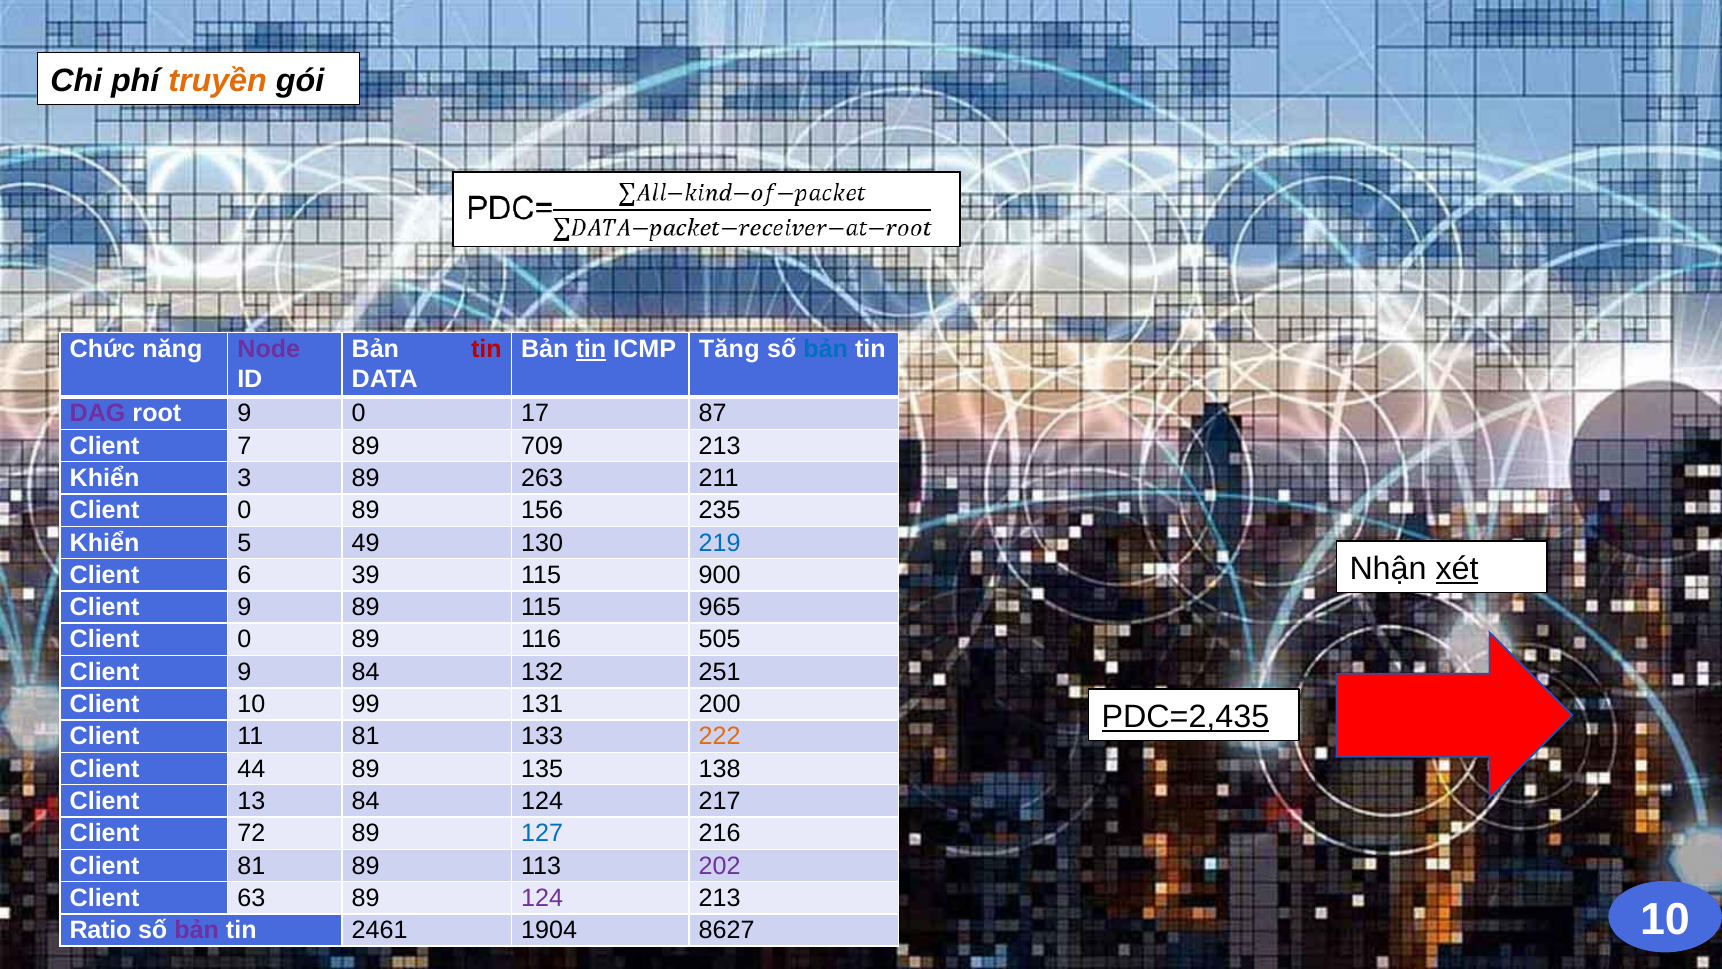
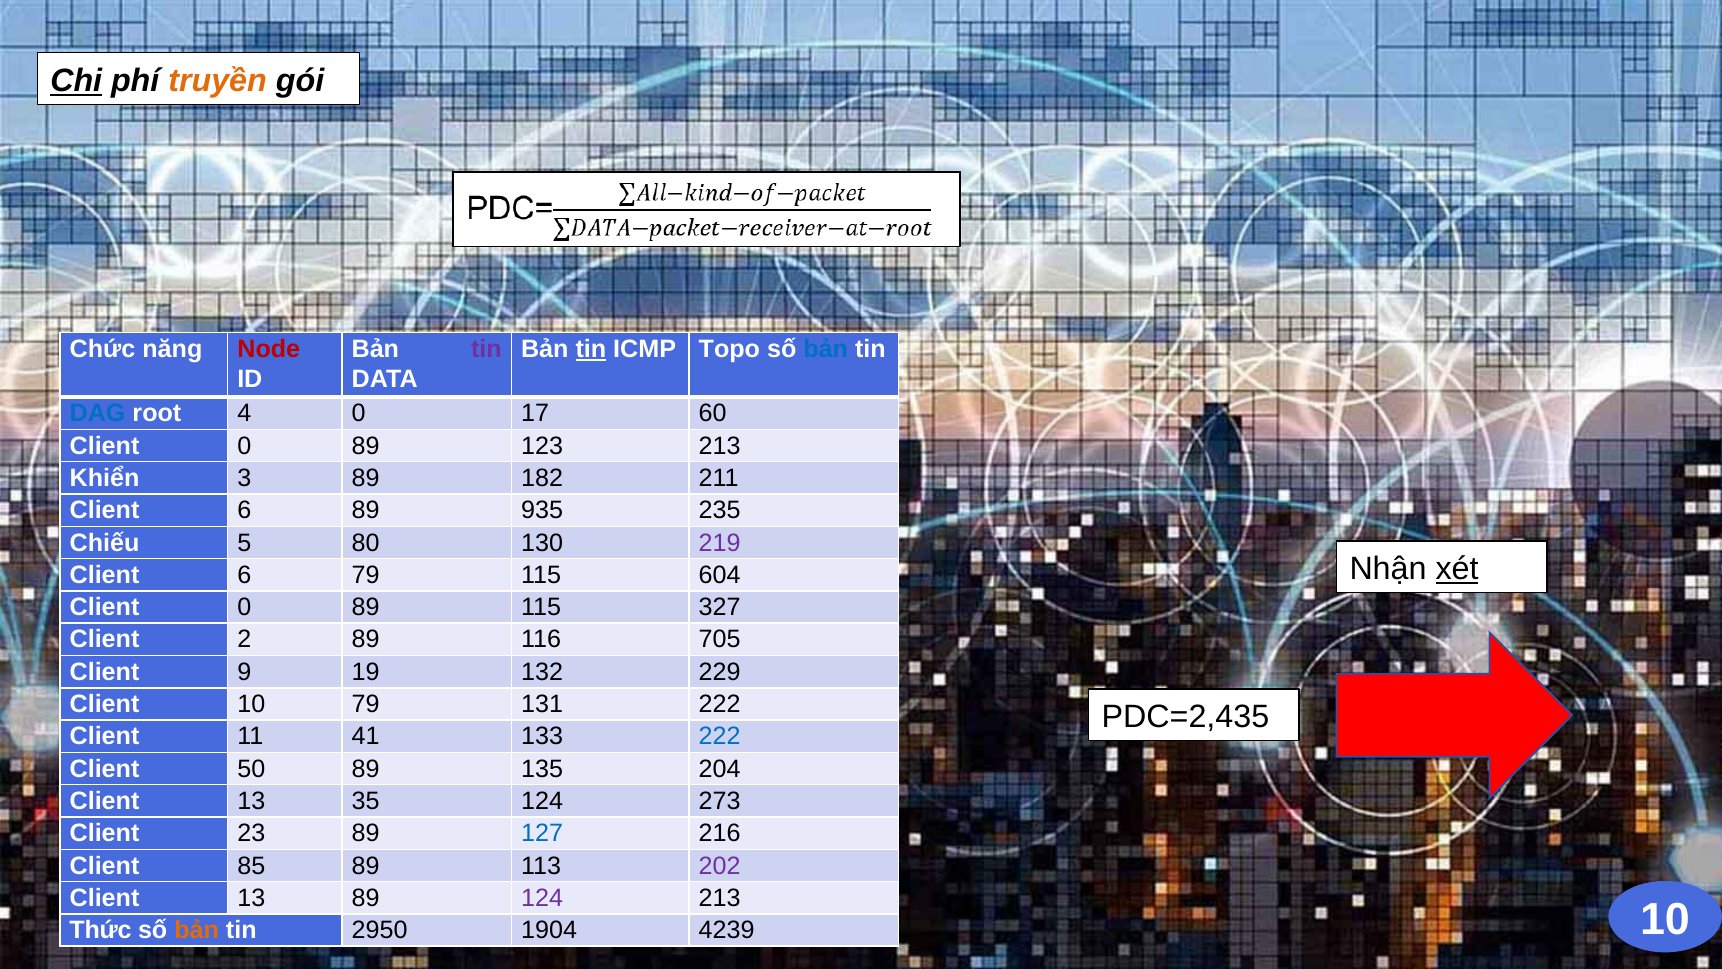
Chi underline: none -> present (76, 81)
Node colour: purple -> red (269, 349)
tin colour: red -> purple (486, 349)
Tăng: Tăng -> Topo (729, 349)
DAG colour: purple -> blue (98, 413)
root 9: 9 -> 4 (244, 413)
87: 87 -> 60 (713, 413)
7: 7 -> 0 (244, 446)
709: 709 -> 123 (542, 446)
263: 263 -> 182 (542, 478)
0: 0 -> 6 (244, 510)
156: 156 -> 935 (542, 510)
Khiển: Khiển -> Chiếu (105, 543)
49: 49 -> 80 (366, 543)
219 colour: blue -> purple (720, 543)
6 39: 39 -> 79 (366, 575)
900: 900 -> 604 (720, 575)
9: 9 -> 0 (244, 607)
965: 965 -> 327 (720, 607)
0: 0 -> 2 (244, 639)
505: 505 -> 705 (720, 639)
9 84: 84 -> 19 (366, 672)
251: 251 -> 229 (720, 672)
10 99: 99 -> 79 (366, 704)
131 200: 200 -> 222 (720, 704)
PDC=2,435 underline: present -> none (1185, 717)
11 81: 81 -> 41 (366, 736)
222 colour: orange -> blue (720, 736)
44: 44 -> 50 (251, 769)
138: 138 -> 204 (720, 769)
13 84: 84 -> 35 (366, 801)
217: 217 -> 273 (720, 801)
72: 72 -> 23 (251, 833)
Client 81: 81 -> 85 (251, 865)
63: 63 -> 13 (251, 898)
Ratio: Ratio -> Thức (100, 930)
bản colour: purple -> orange (197, 930)
2461: 2461 -> 2950 (380, 930)
8627: 8627 -> 4239 (727, 930)
